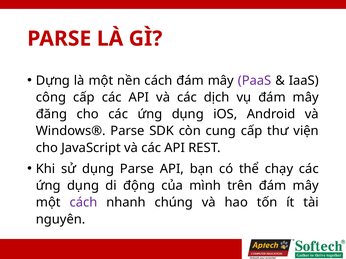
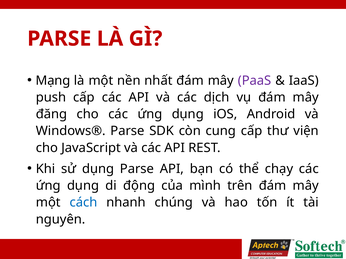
Dựng: Dựng -> Mạng (53, 81)
nền cách: cách -> nhất (158, 81)
công: công -> push (51, 98)
cách colour: purple -> blue (83, 203)
